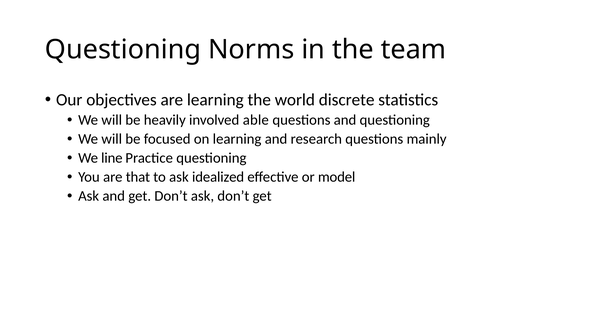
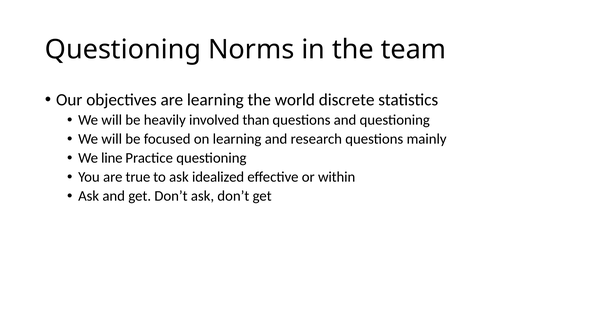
able: able -> than (256, 120)
that: that -> true (138, 177)
model: model -> within (337, 177)
